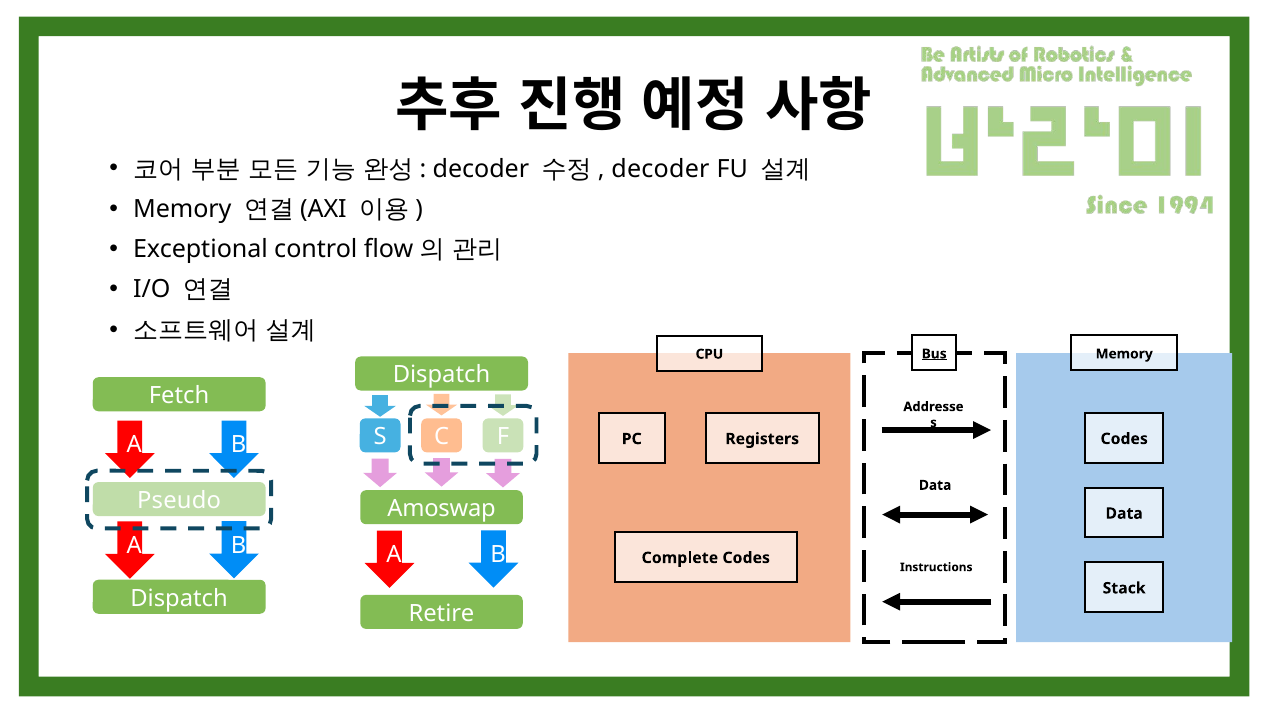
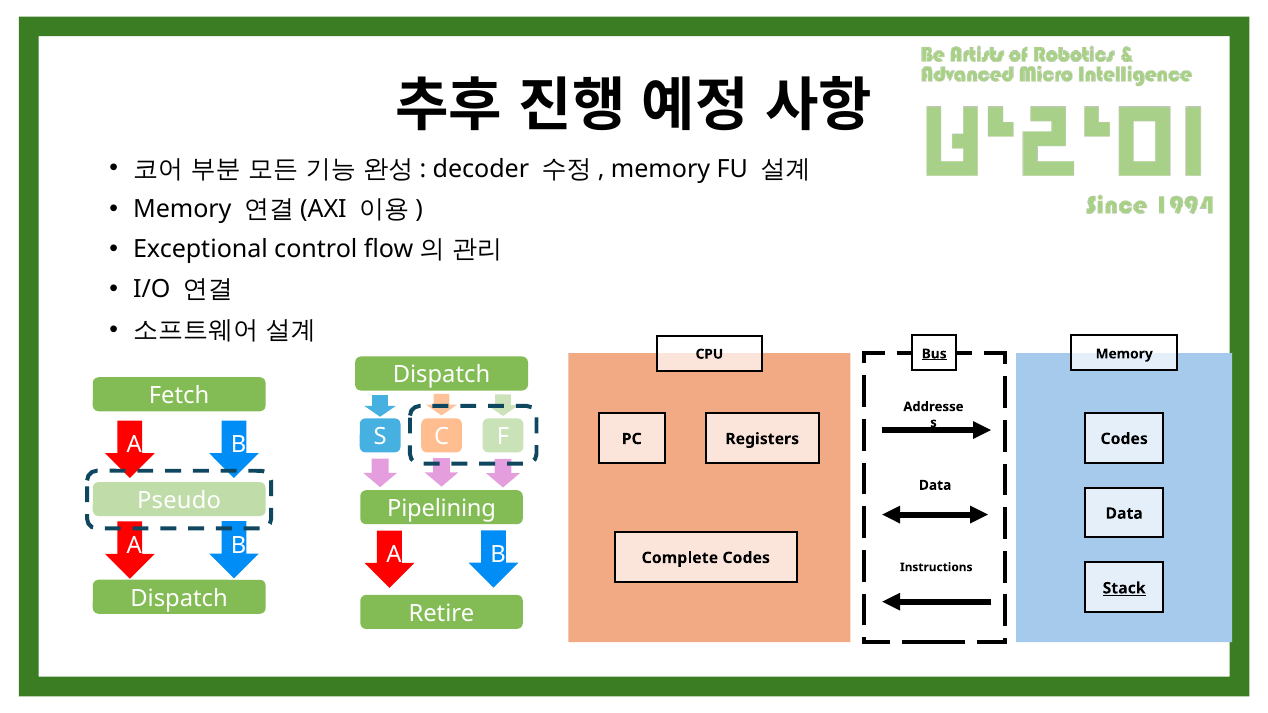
decoder: decoder -> memory (661, 169)
Amoswap: Amoswap -> Pipelining (442, 509)
Stack underline: none -> present (1124, 588)
